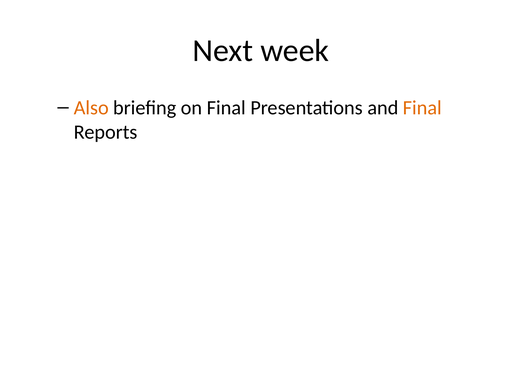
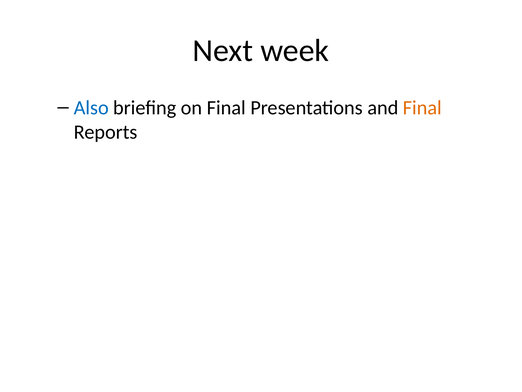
Also colour: orange -> blue (91, 108)
